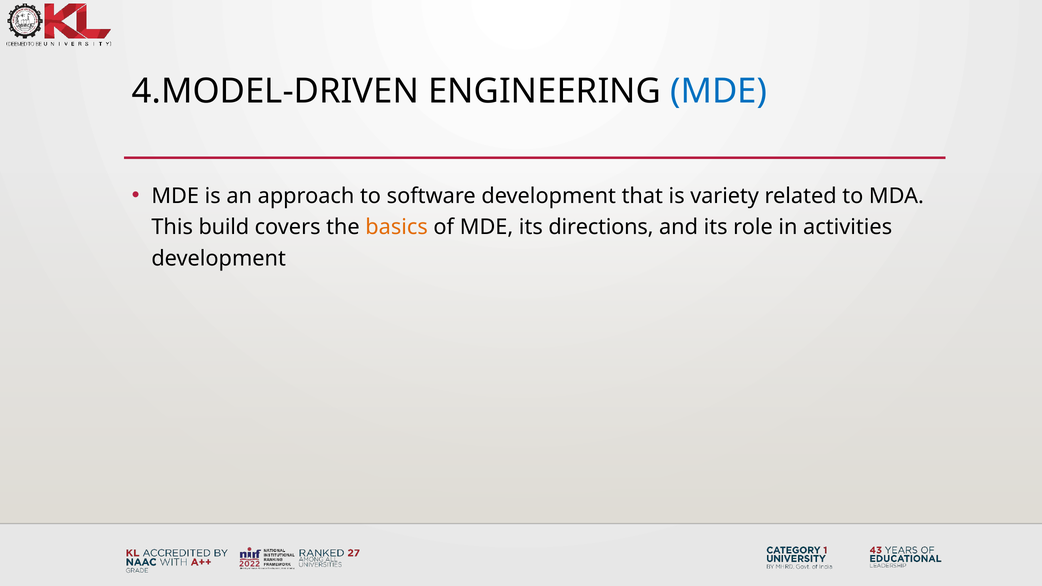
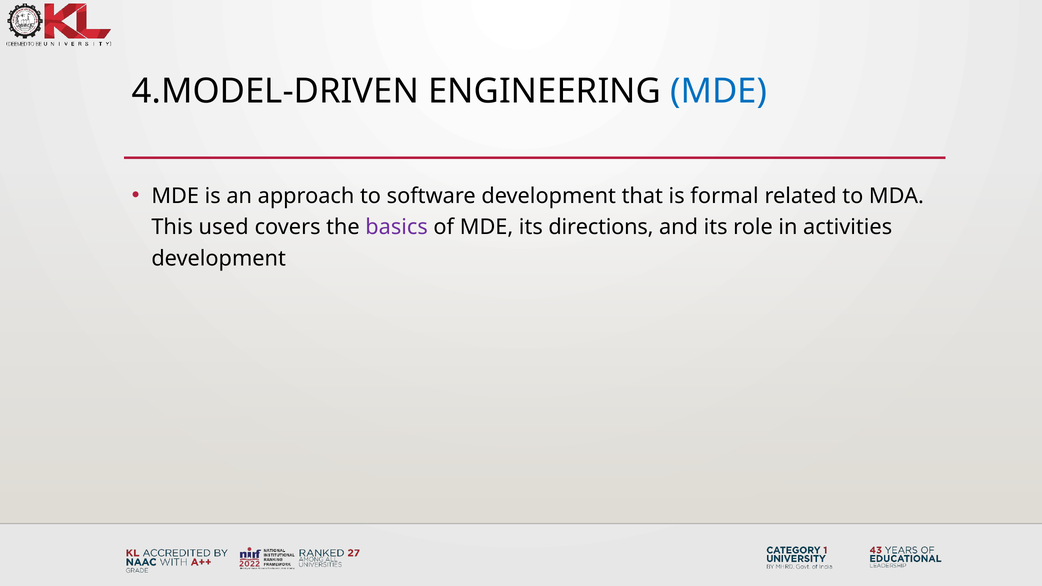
variety: variety -> formal (724, 196)
build: build -> used (224, 227)
basics colour: orange -> purple (397, 227)
